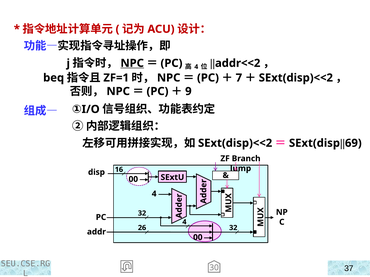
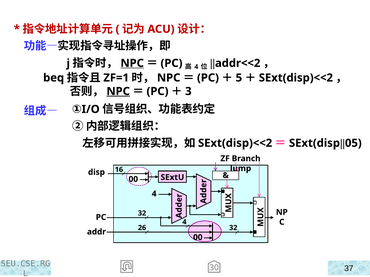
7: 7 -> 5 (239, 78)
NPC underline: none -> present (118, 91)
9: 9 -> 3 (188, 91)
69: 69 -> 05 (353, 143)
